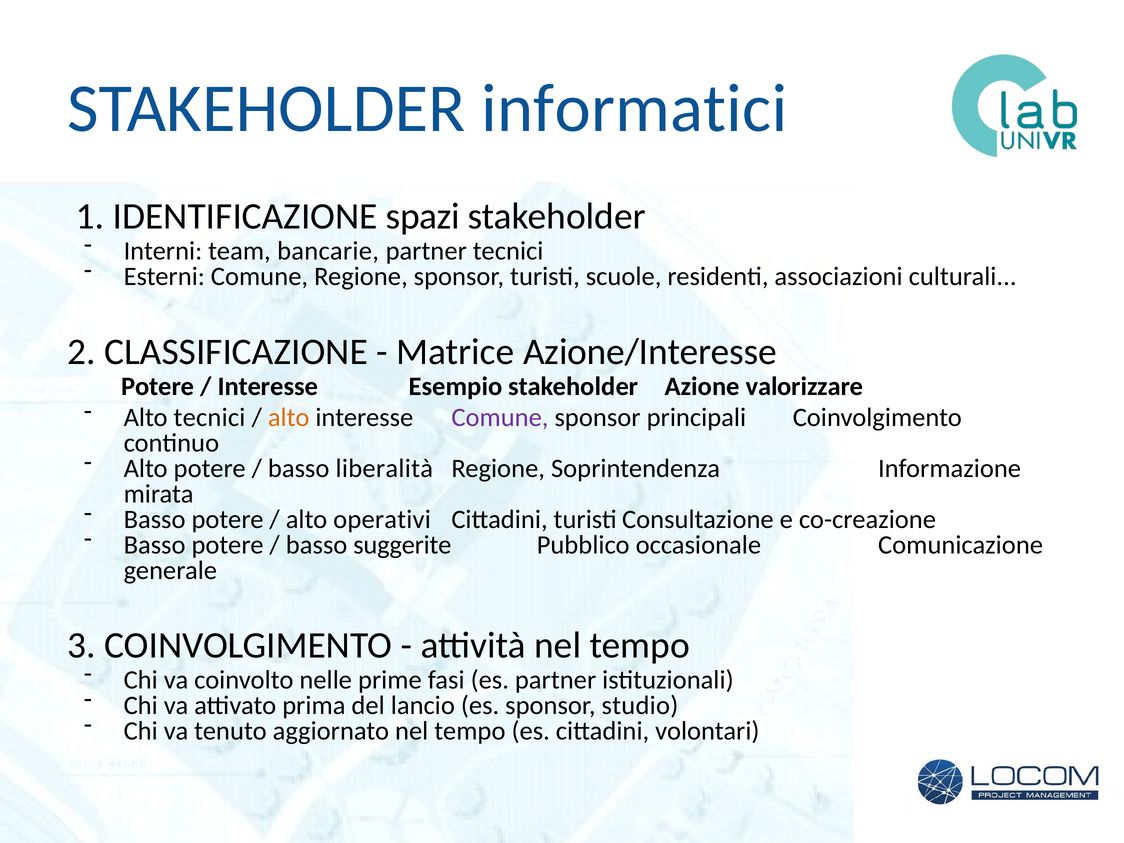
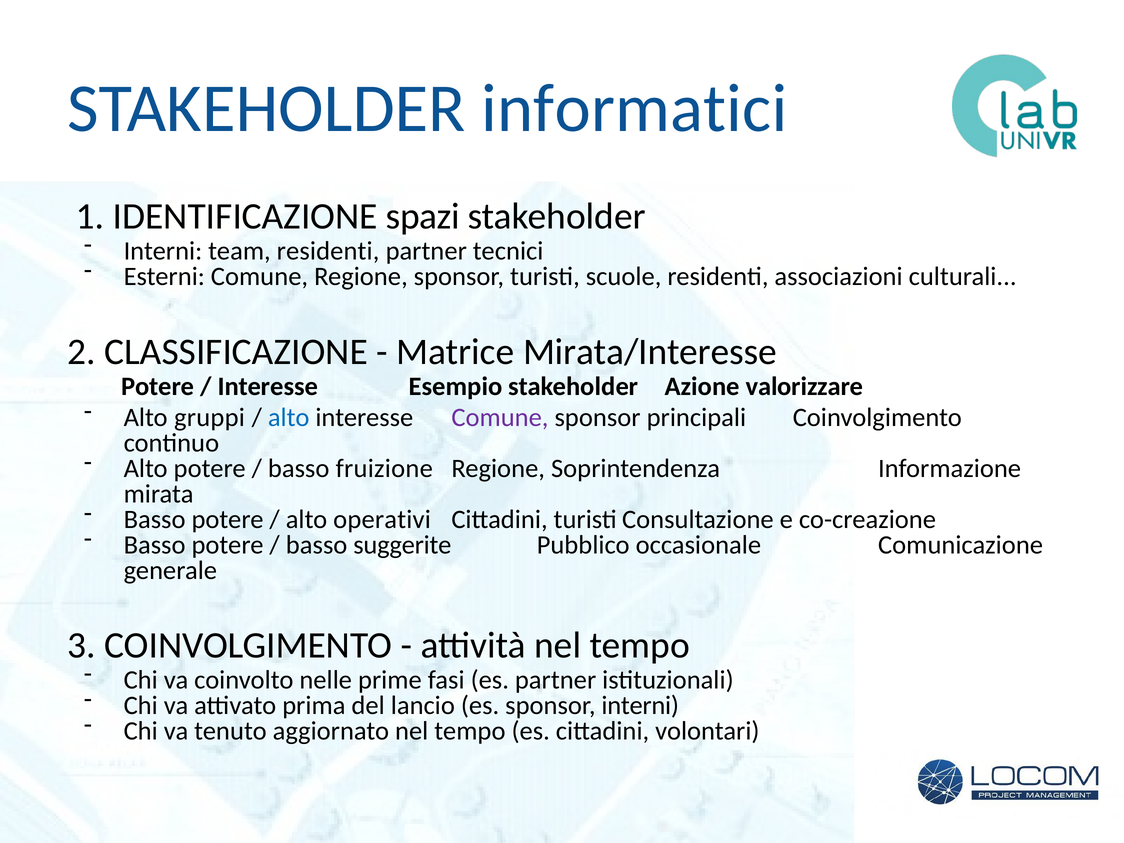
team bancarie: bancarie -> residenti (328, 251)
Azione/Interesse: Azione/Interesse -> Mirata/Interesse (650, 352)
Alto tecnici: tecnici -> gruppi (209, 417)
alto colour: orange -> blue (289, 417)
liberalità: liberalità -> fruizione (384, 468)
sponsor studio: studio -> interni (640, 706)
